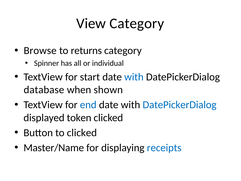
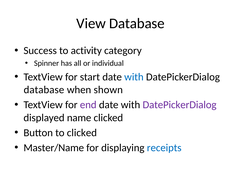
View Category: Category -> Database (137, 23)
Browse: Browse -> Success (40, 51)
returns: returns -> activity (86, 51)
end colour: blue -> purple (88, 105)
DatePickerDialog colour: blue -> purple (180, 105)
token: token -> name (79, 118)
